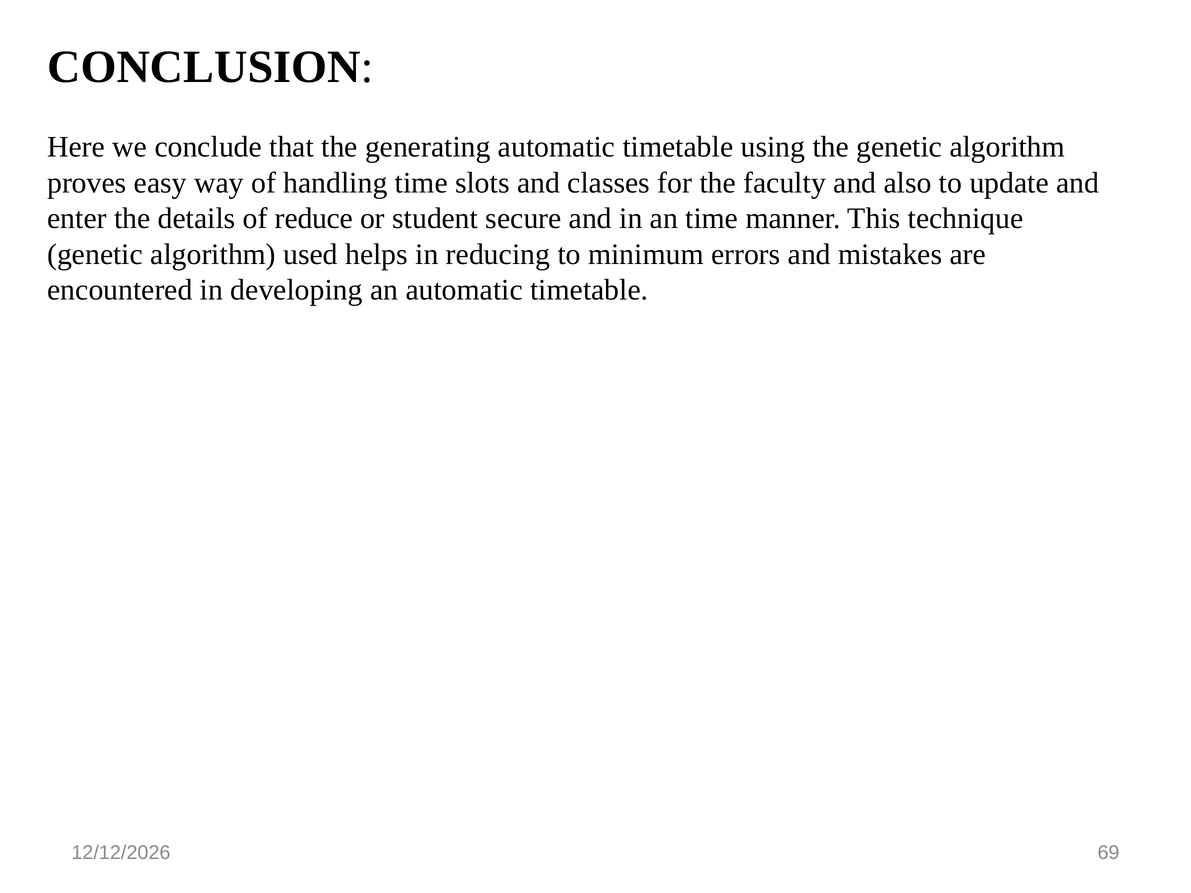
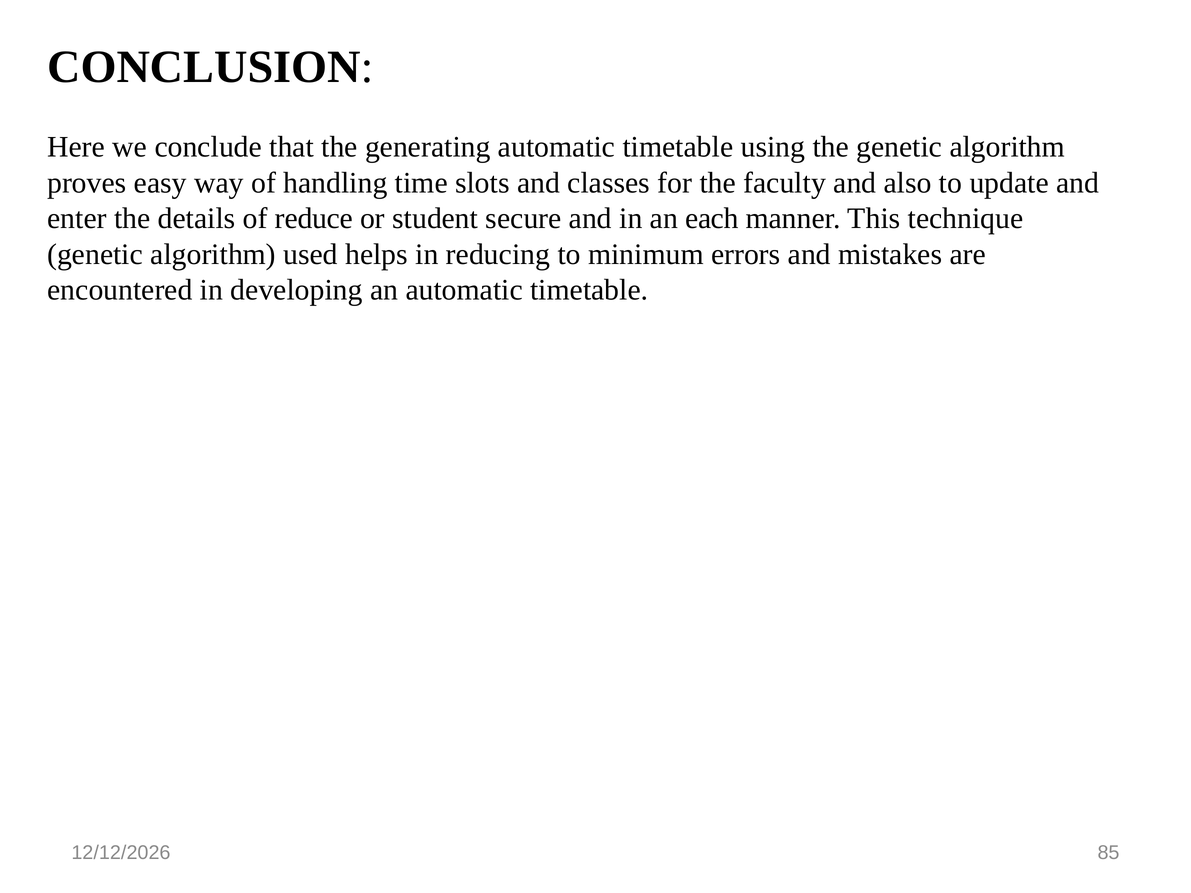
an time: time -> each (712, 219)
69: 69 -> 85 (1109, 853)
